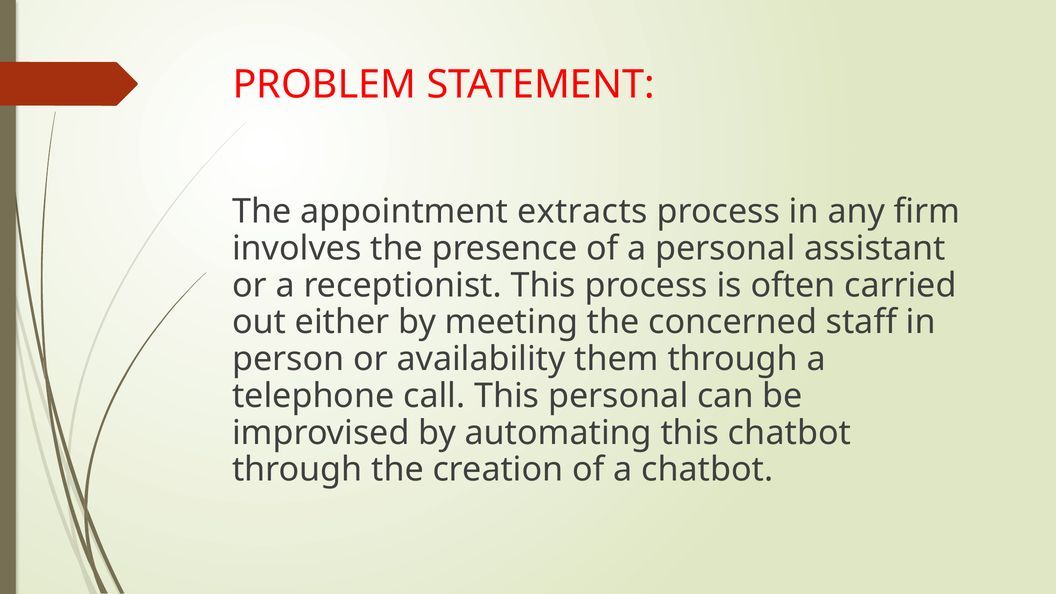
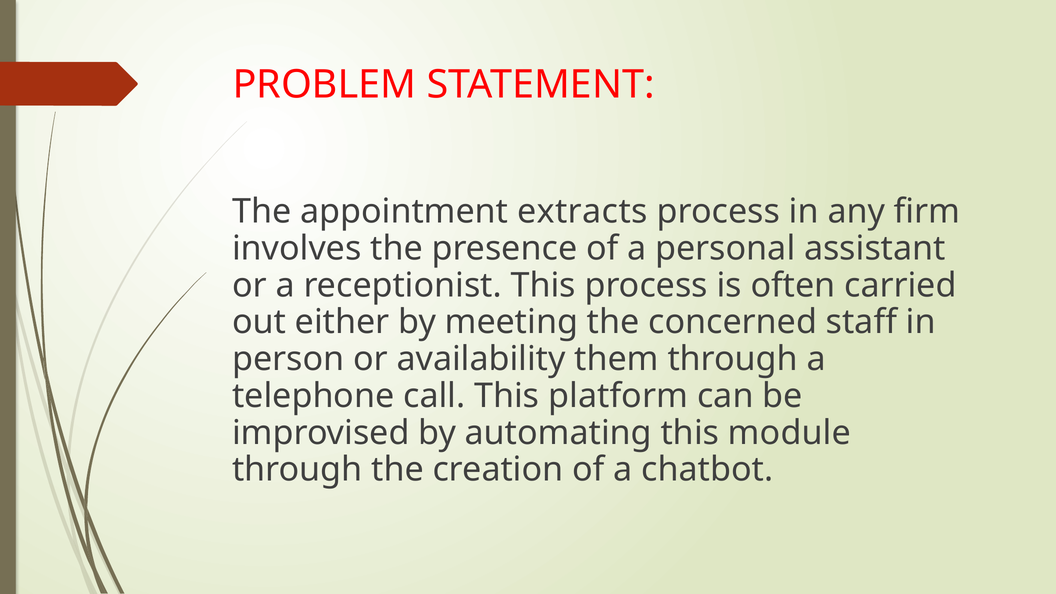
This personal: personal -> platform (618, 396)
this chatbot: chatbot -> module (789, 433)
